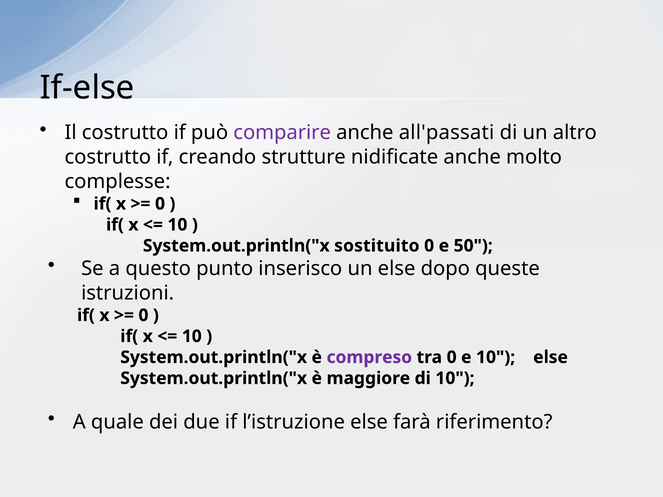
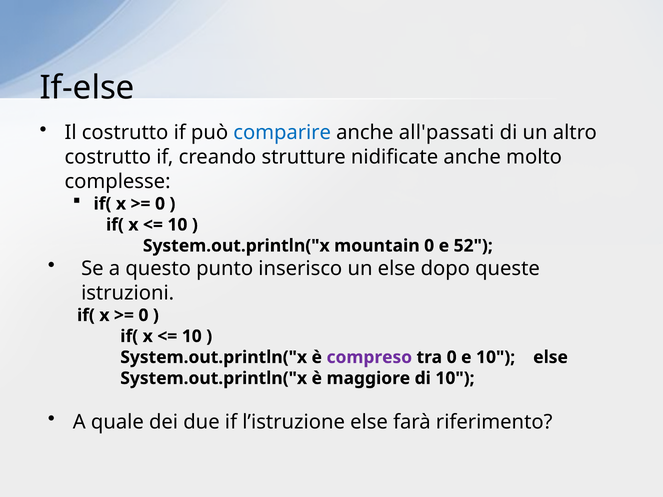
comparire colour: purple -> blue (282, 133)
sostituito: sostituito -> mountain (377, 246)
50: 50 -> 52 (473, 246)
